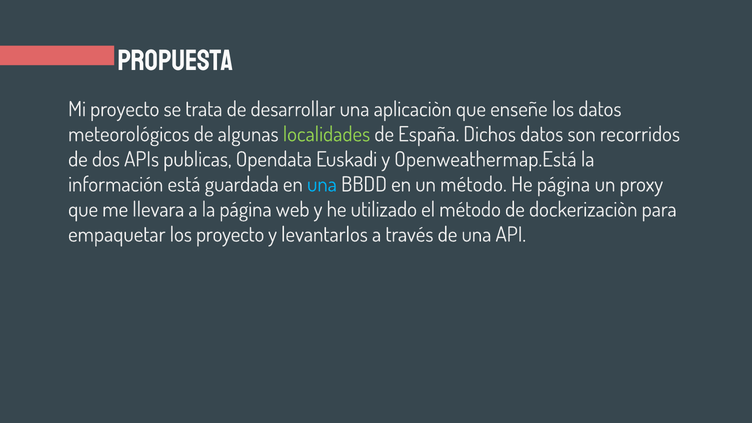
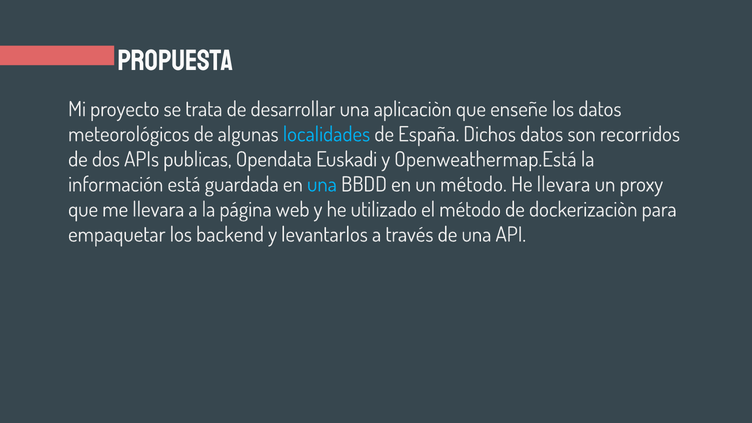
localidades colour: light green -> light blue (326, 134)
He página: página -> llevara (563, 185)
los proyecto: proyecto -> backend (230, 235)
